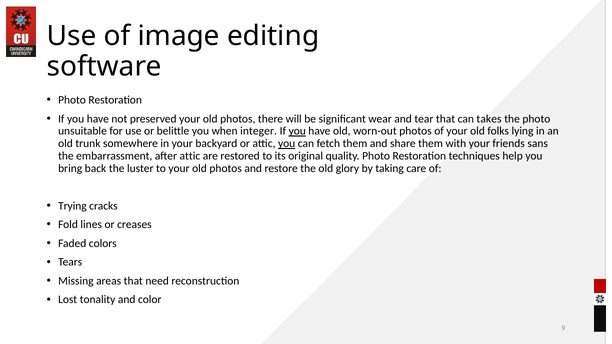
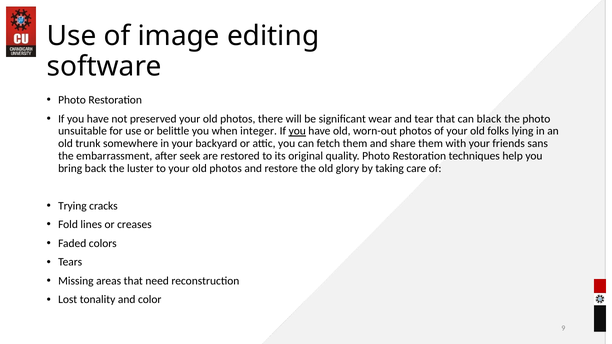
takes: takes -> black (489, 119)
you underline: present -> none (287, 144)
after attic: attic -> seek (190, 156)
